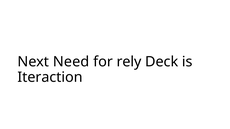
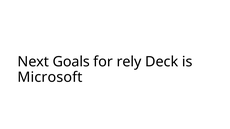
Need: Need -> Goals (71, 62)
Iteraction: Iteraction -> Microsoft (50, 77)
